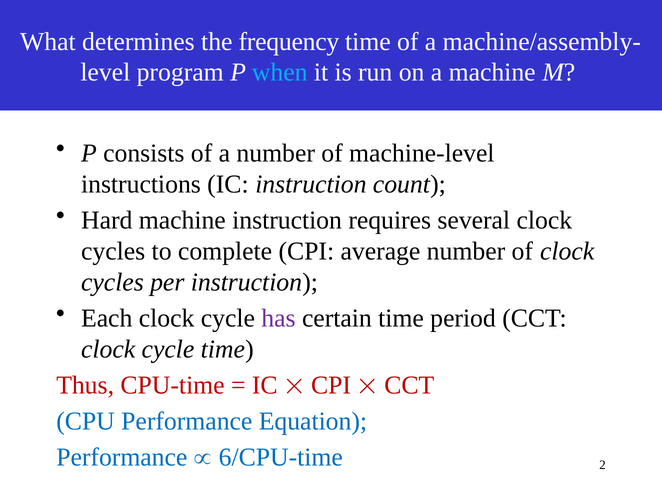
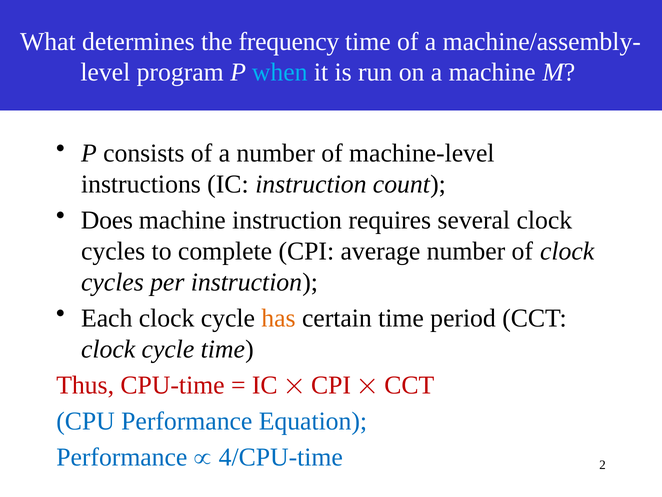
Hard: Hard -> Does (107, 220)
has colour: purple -> orange (278, 318)
6/CPU-time: 6/CPU-time -> 4/CPU-time (281, 457)
